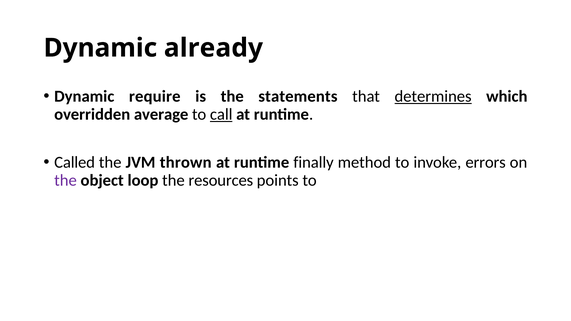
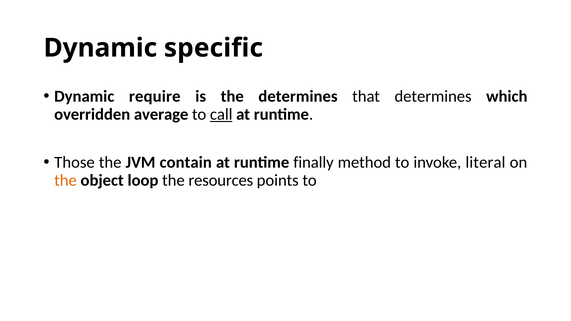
already: already -> specific (213, 48)
the statements: statements -> determines (298, 97)
determines underline: present -> none (433, 97)
Called: Called -> Those (74, 162)
thrown: thrown -> contain (186, 162)
errors: errors -> literal (485, 162)
the colour: purple -> orange (66, 180)
